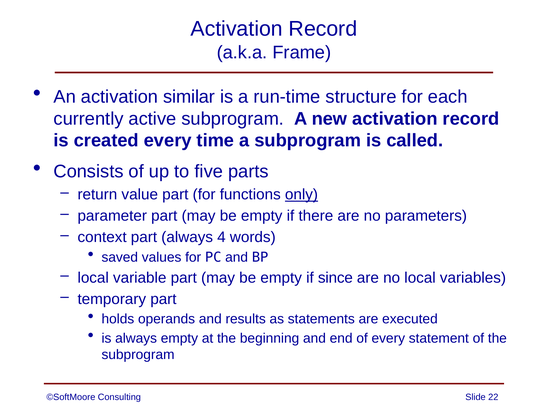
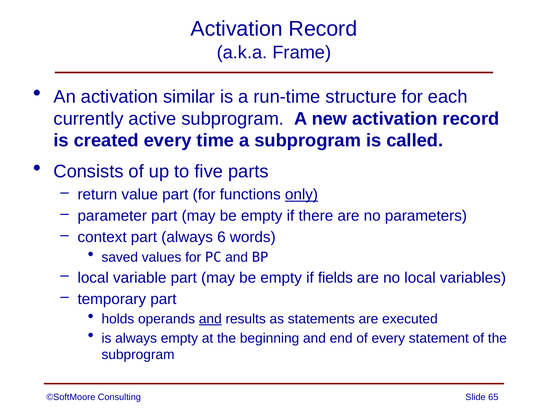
4: 4 -> 6 (221, 237)
since: since -> fields (335, 278)
and underline: none -> present (210, 319)
22: 22 -> 65 (493, 397)
